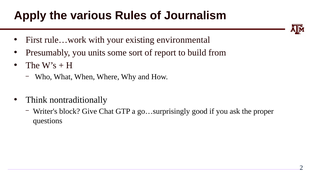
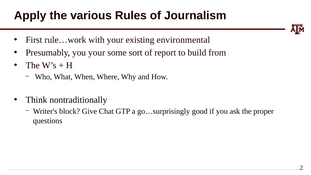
you units: units -> your (97, 53)
